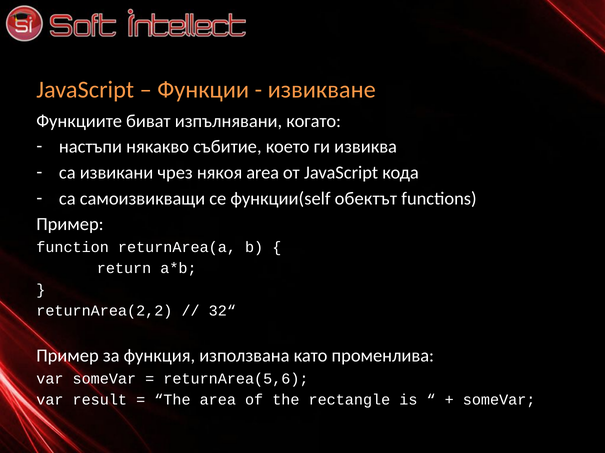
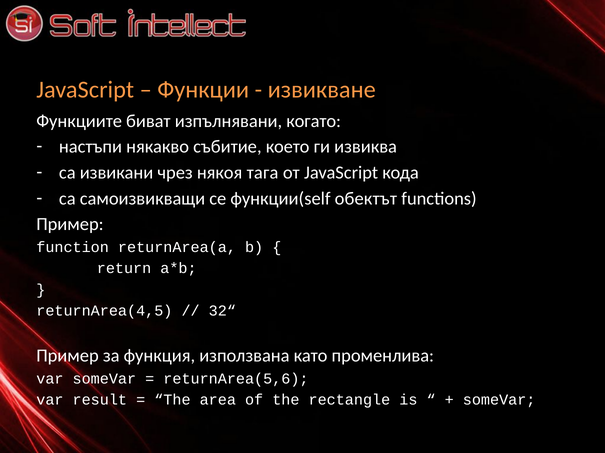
някоя area: area -> тага (263, 173)
returnArea(2,2: returnArea(2,2 -> returnArea(4,5 (104, 311)
